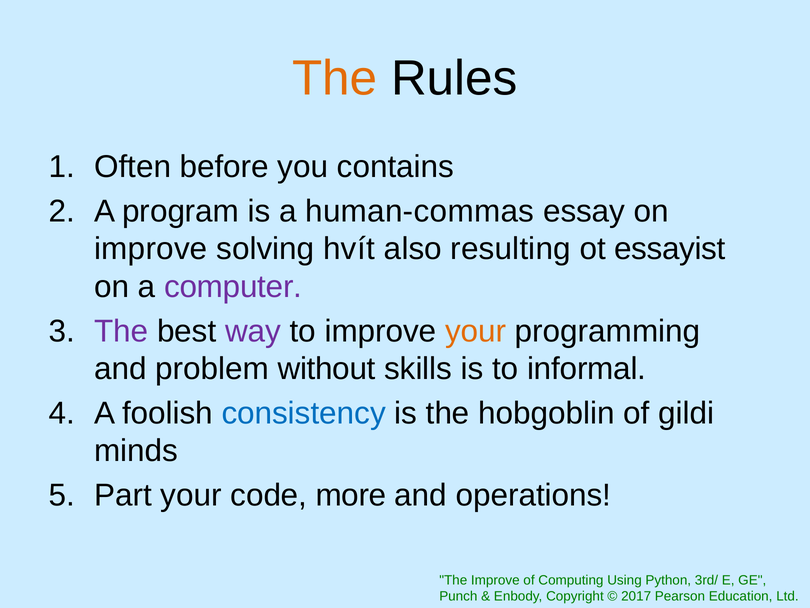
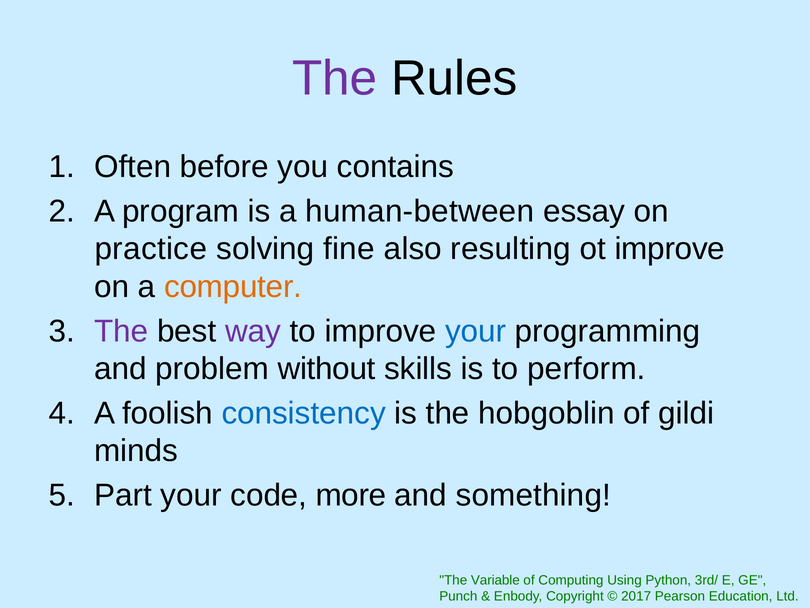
The colour: orange -> purple (335, 78)
human-commas: human-commas -> human-between (420, 211)
improve: improve -> practice (151, 249)
hvít: hvít -> fine (349, 249)
ot essayist: essayist -> improve (670, 249)
computer colour: purple -> orange (233, 287)
your colour: orange -> blue (476, 331)
informal: informal -> perform (586, 369)
operations: operations -> something (533, 495)
The Improve: Improve -> Variable (495, 580)
